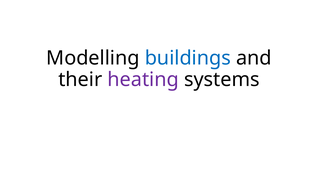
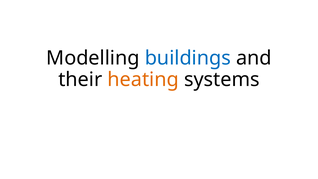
heating colour: purple -> orange (143, 79)
